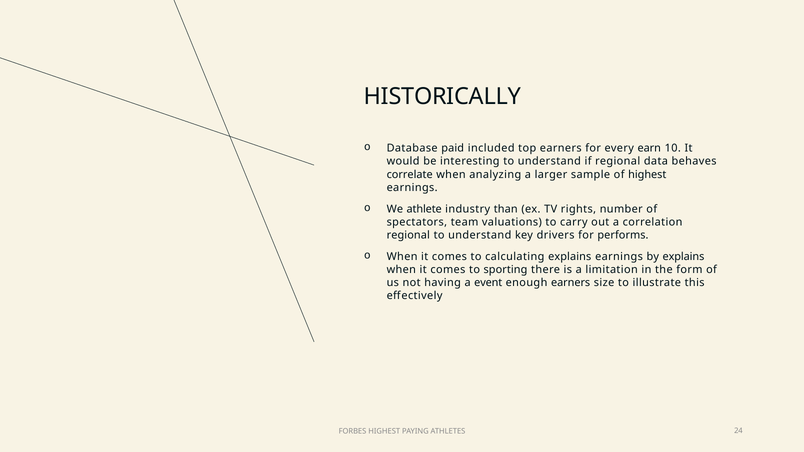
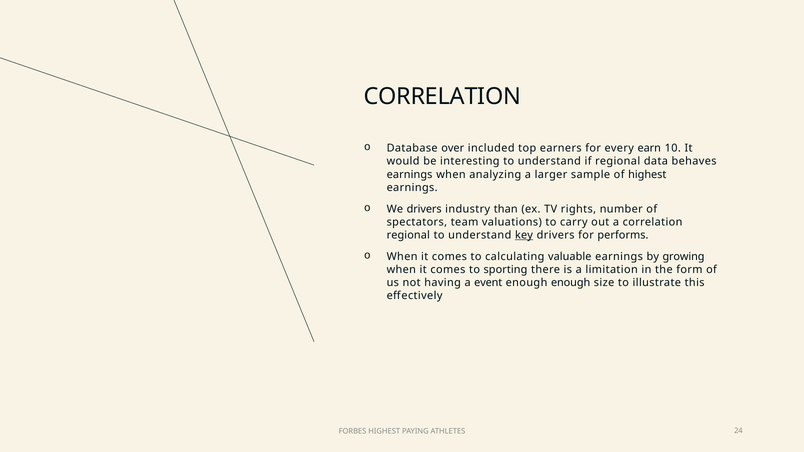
HISTORICALLY: HISTORICALLY -> CORRELATION (442, 97)
paid: paid -> over (453, 148)
correlate: correlate -> earnings (410, 175)
We athlete: athlete -> drivers (424, 209)
key underline: none -> present (524, 235)
calculating explains: explains -> valuable (570, 257)
by explains: explains -> growing (683, 257)
enough earners: earners -> enough (571, 283)
